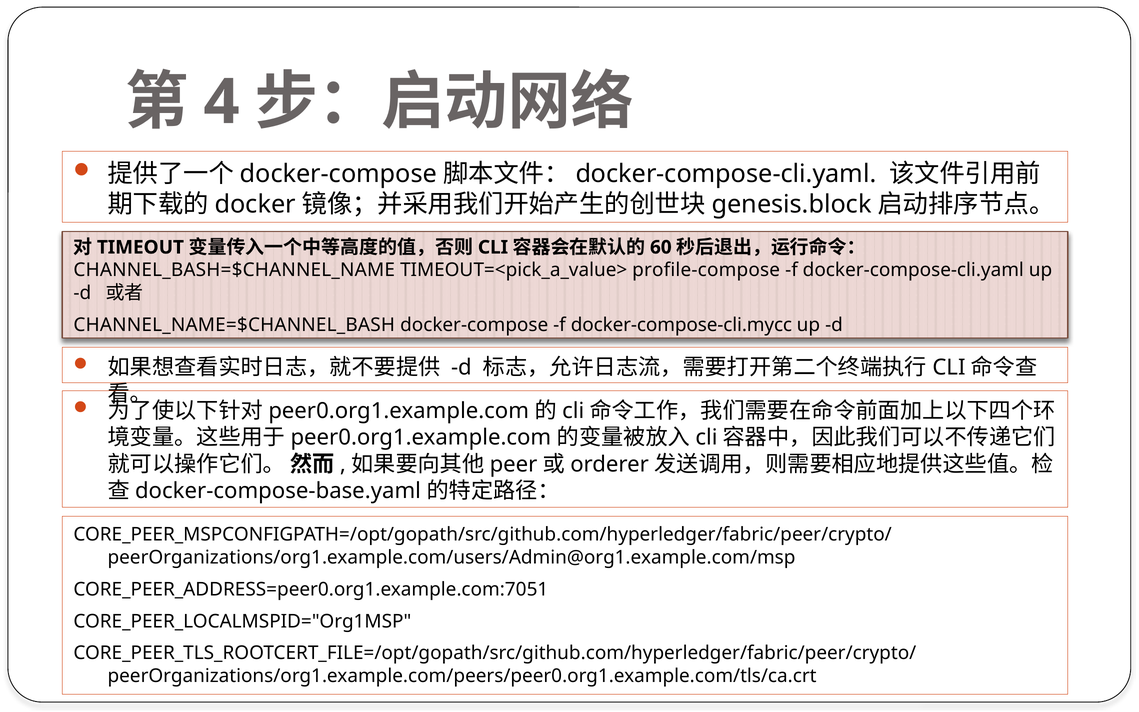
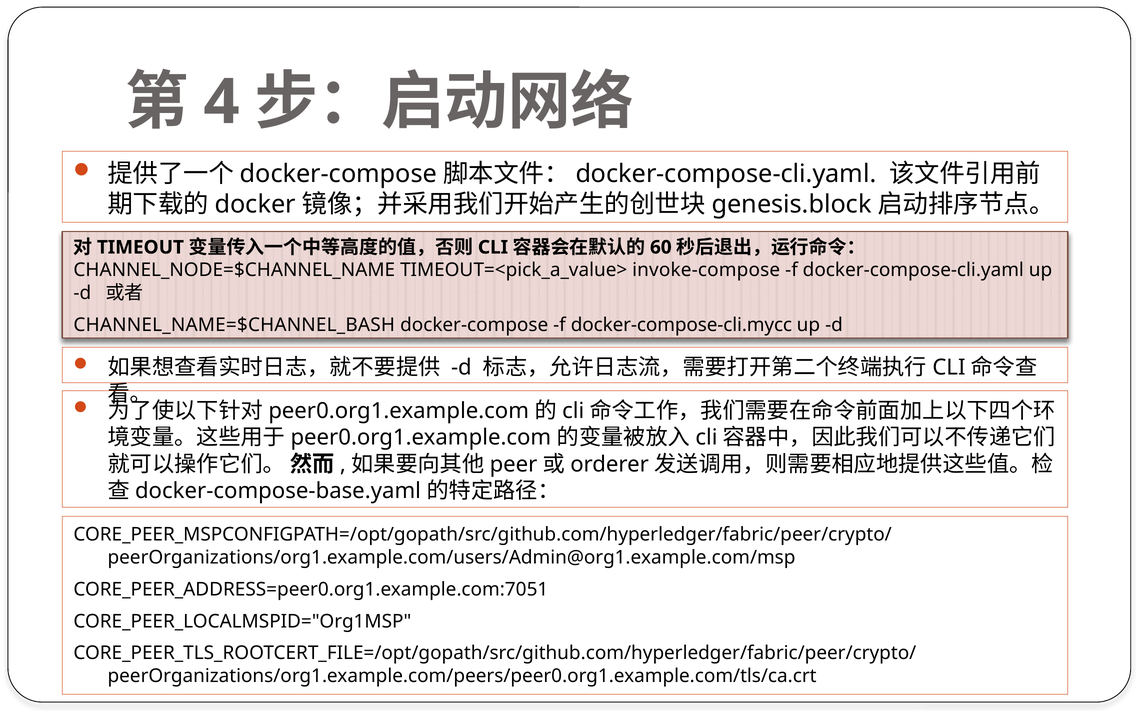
CHANNEL_BASH=$CHANNEL_NAME: CHANNEL_BASH=$CHANNEL_NAME -> CHANNEL_NODE=$CHANNEL_NAME (234, 270)
profile-compose: profile-compose -> invoke-compose (706, 270)
